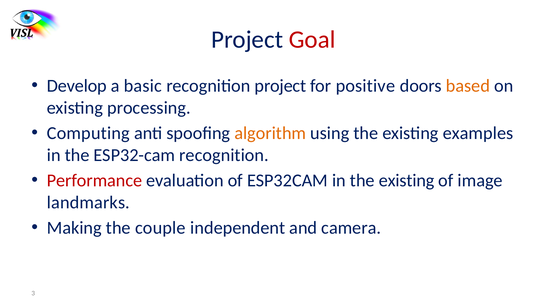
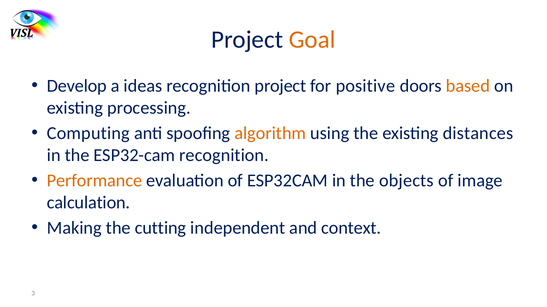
Goal colour: red -> orange (312, 40)
basic: basic -> ideas (143, 86)
examples: examples -> distances (478, 133)
Performance colour: red -> orange (94, 181)
in the existing: existing -> objects (406, 181)
landmarks: landmarks -> calculation (89, 203)
couple: couple -> cutting (161, 228)
camera: camera -> context (351, 228)
